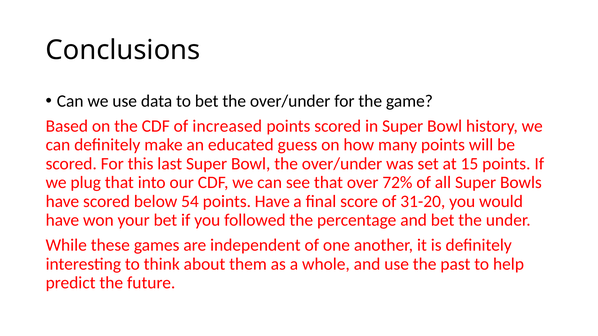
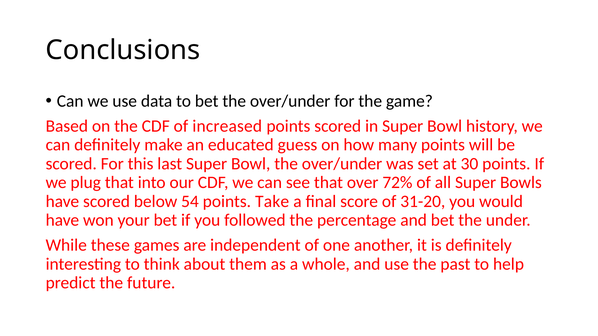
15: 15 -> 30 (469, 164)
points Have: Have -> Take (272, 202)
